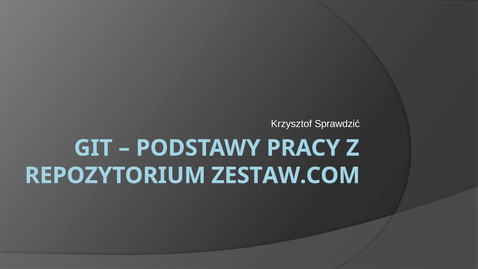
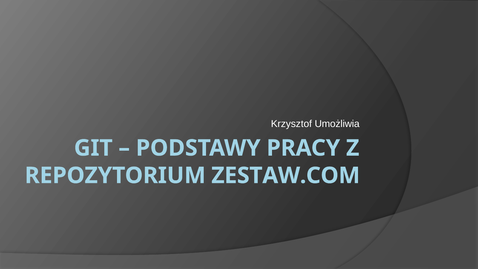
Sprawdzić: Sprawdzić -> Umożliwia (337, 124)
